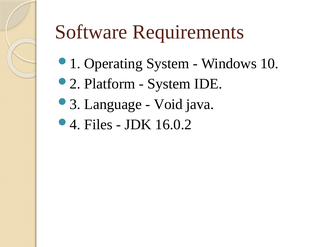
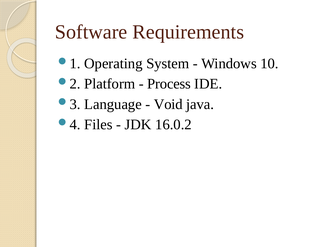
System: System -> Process (169, 84)
